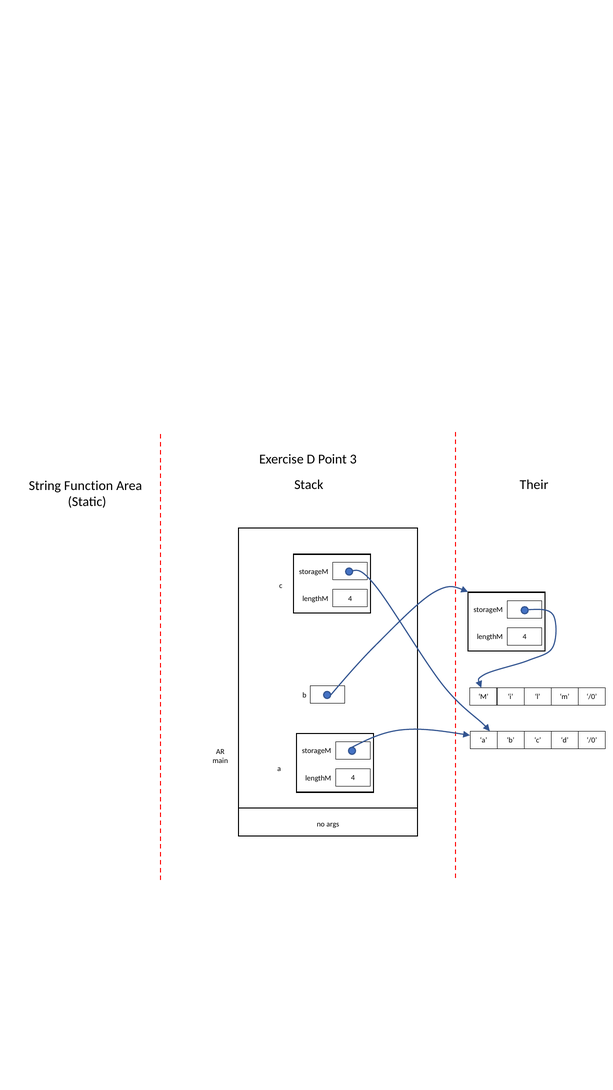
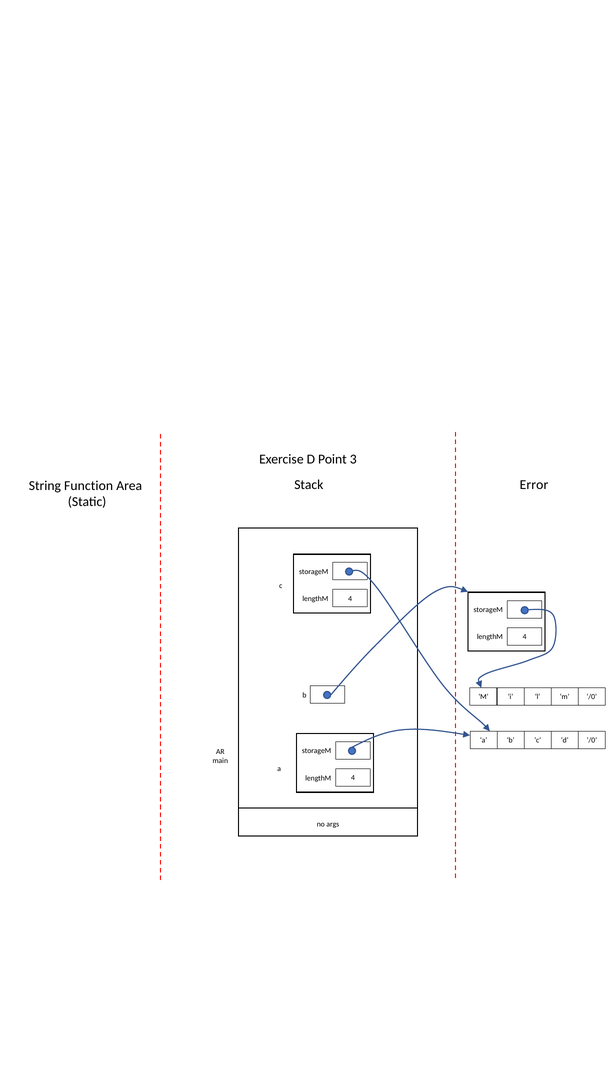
Their: Their -> Error (534, 485)
